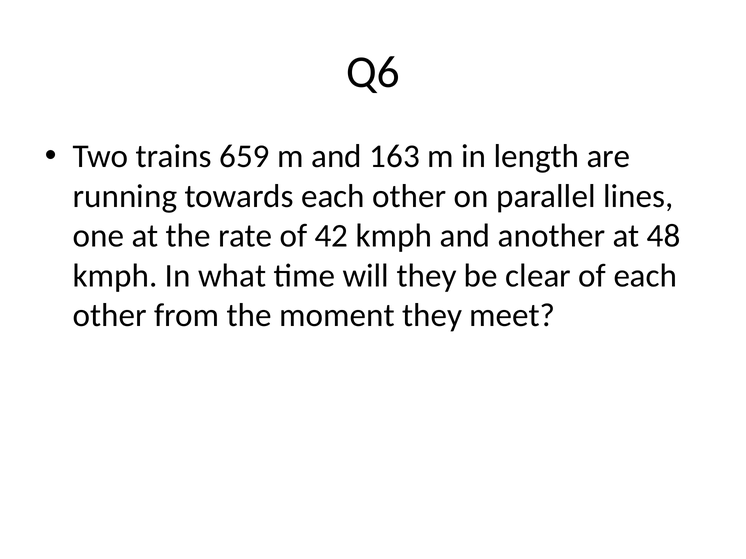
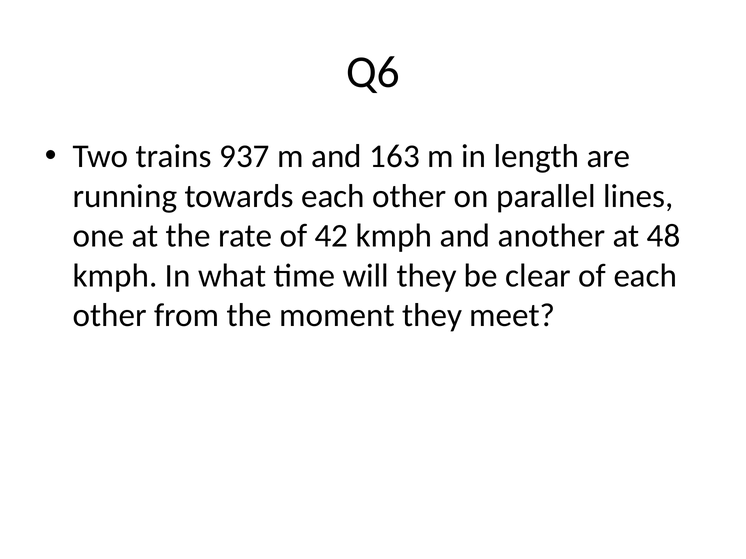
659: 659 -> 937 (244, 156)
